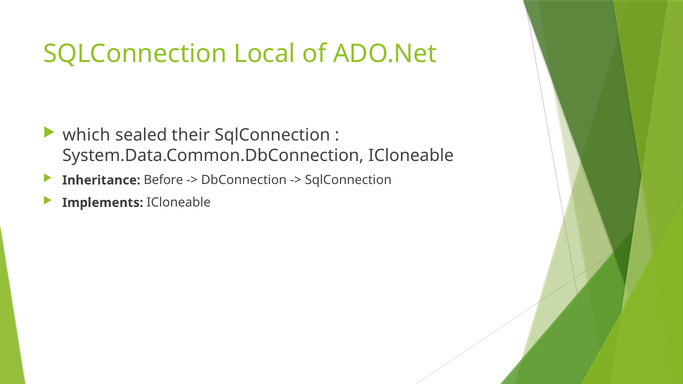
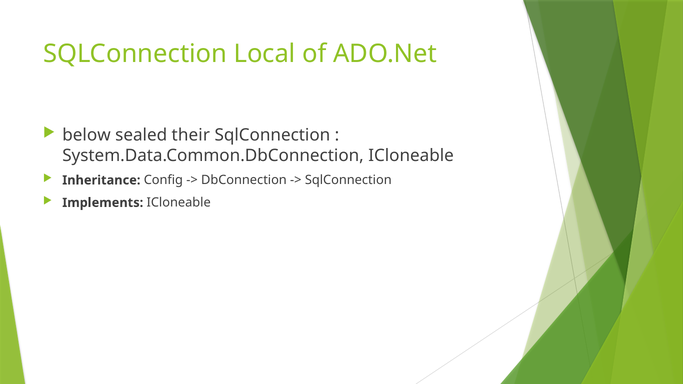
which: which -> below (86, 135)
Before: Before -> Config (163, 180)
